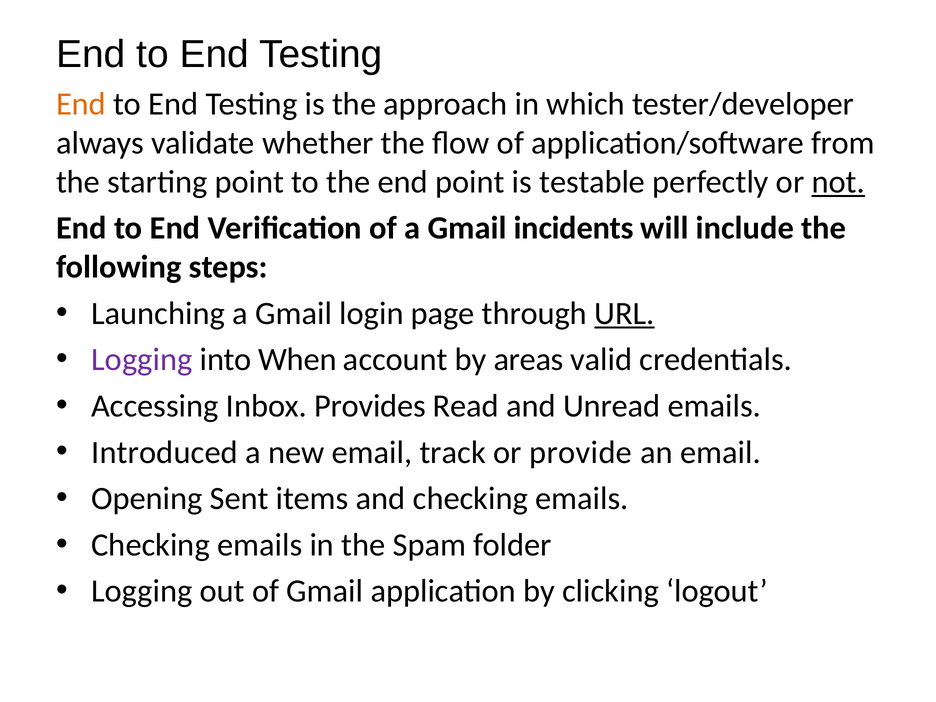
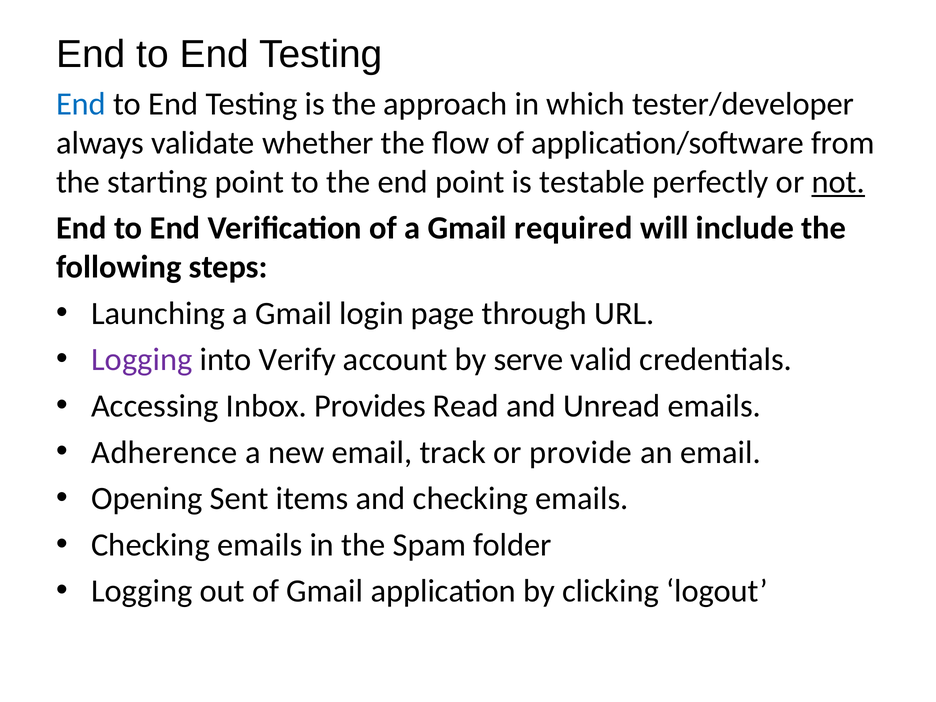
End colour: orange -> blue (81, 104)
incidents: incidents -> required (573, 228)
URL underline: present -> none (625, 313)
When: When -> Verify (297, 360)
areas: areas -> serve (529, 360)
Introduced: Introduced -> Adherence (165, 452)
